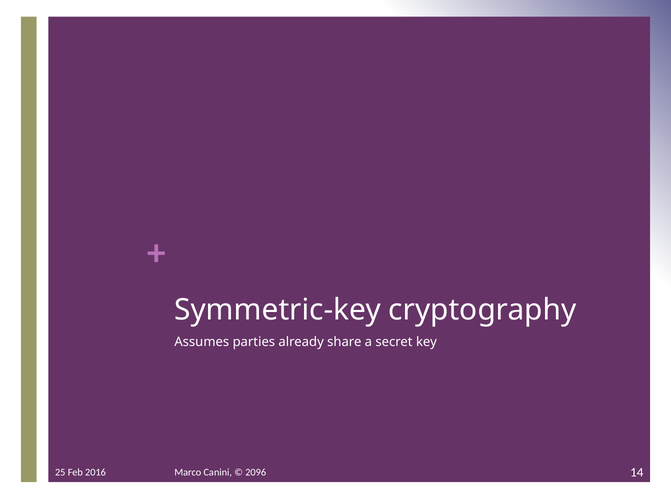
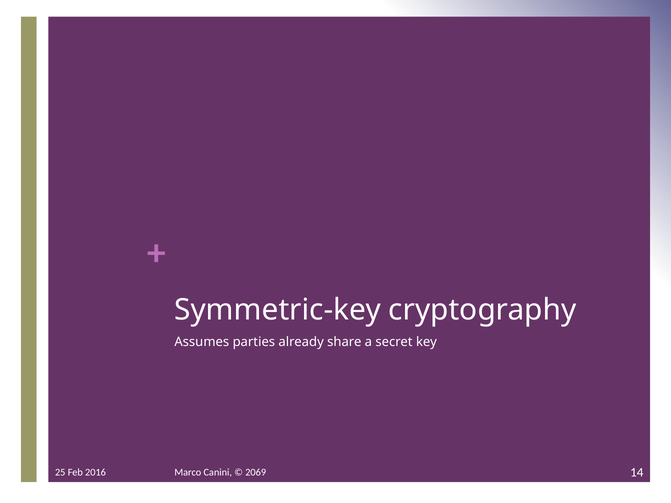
2096: 2096 -> 2069 (256, 472)
